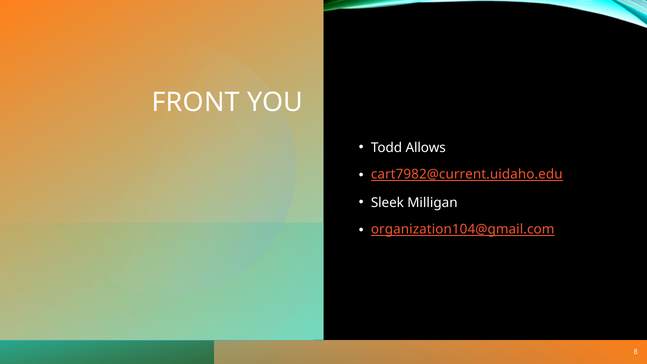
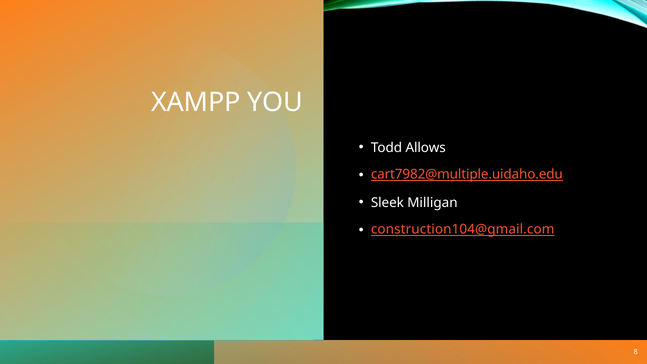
FRONT: FRONT -> XAMPP (196, 103)
cart7982@current.uidaho.edu: cart7982@current.uidaho.edu -> cart7982@multiple.uidaho.edu (467, 174)
organization104@gmail.com: organization104@gmail.com -> construction104@gmail.com (463, 229)
